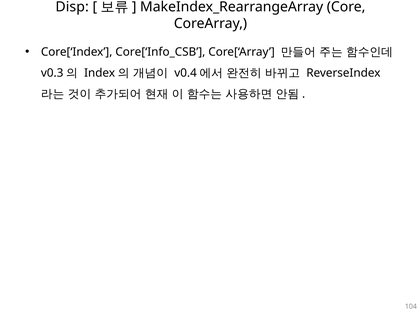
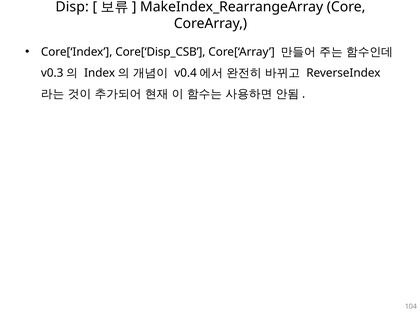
Core[‘Info_CSB: Core[‘Info_CSB -> Core[‘Disp_CSB (160, 52)
